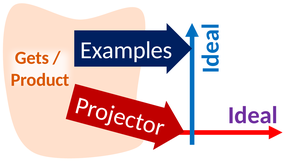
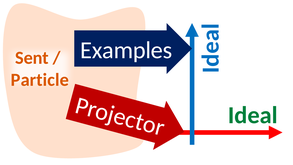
Gets: Gets -> Sent (32, 58)
Product: Product -> Particle (40, 80)
Ideal colour: purple -> green (253, 115)
